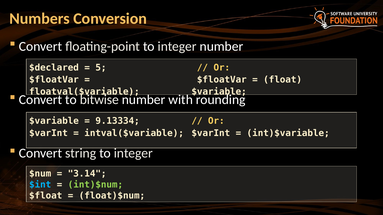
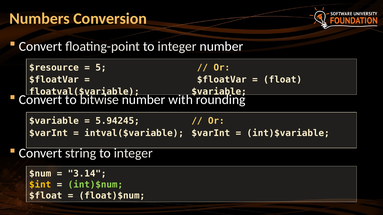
$declared: $declared -> $resource (54, 68)
9.13334: 9.13334 -> 5.94245 (118, 121)
$int colour: light blue -> yellow (40, 185)
